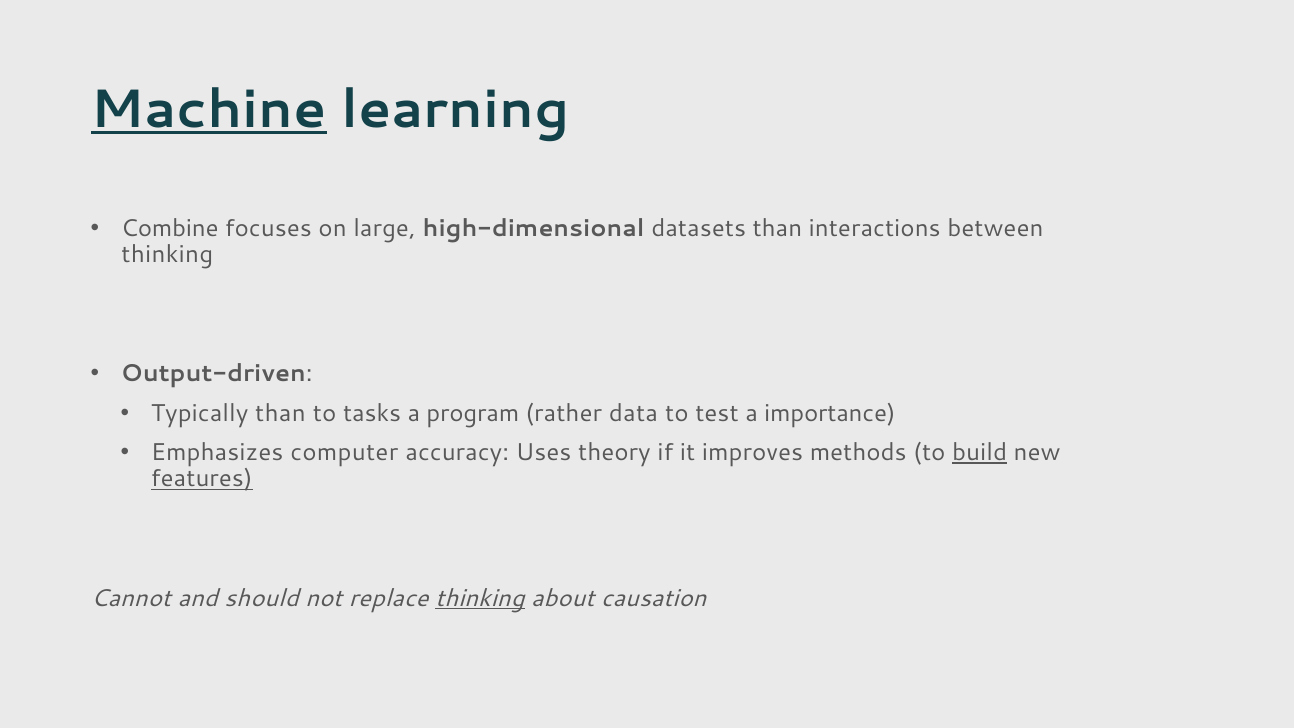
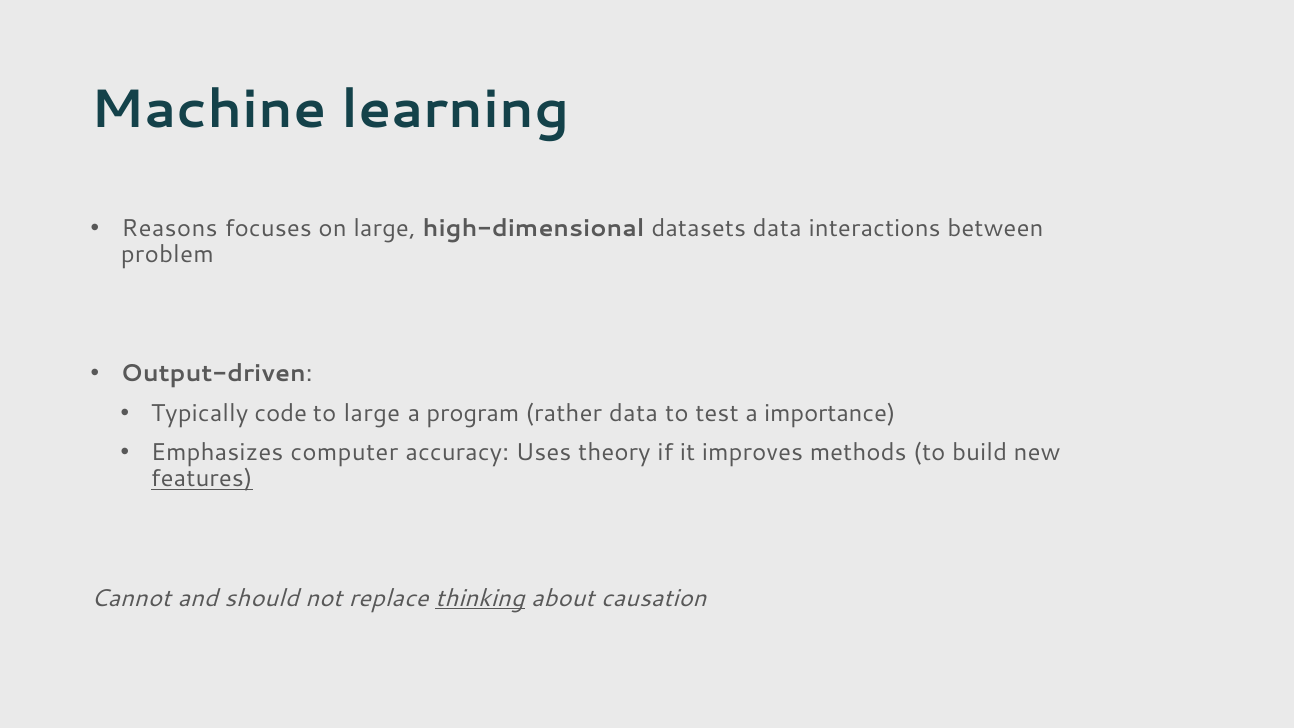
Machine underline: present -> none (209, 110)
Combine: Combine -> Reasons (170, 228)
datasets than: than -> data (777, 228)
thinking: thinking -> problem (167, 254)
Typically than: than -> code (281, 413)
to tasks: tasks -> large (372, 413)
build underline: present -> none (980, 453)
